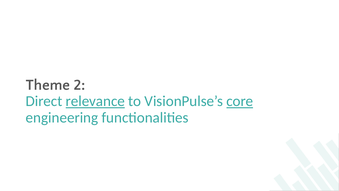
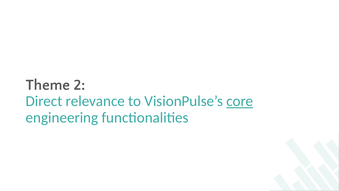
relevance underline: present -> none (95, 101)
